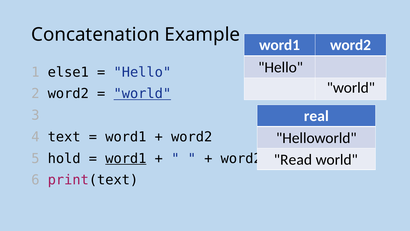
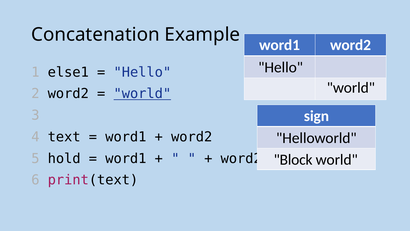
real: real -> sign (316, 116)
word1 underline: present -> none (126, 158)
Read: Read -> Block (293, 159)
